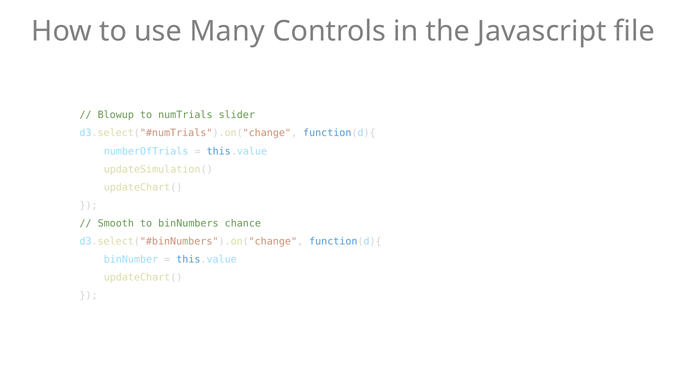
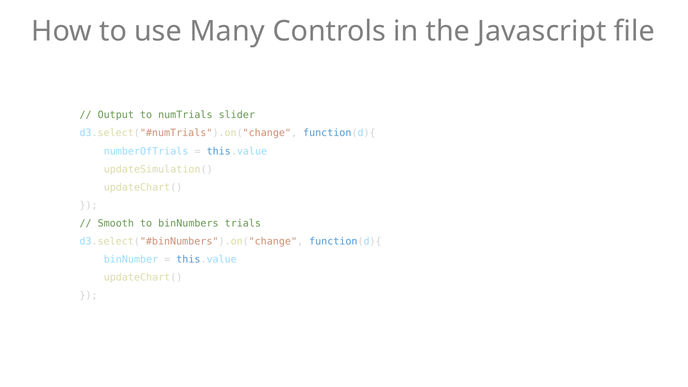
Blowup: Blowup -> Output (116, 115)
chance: chance -> trials (243, 223)
